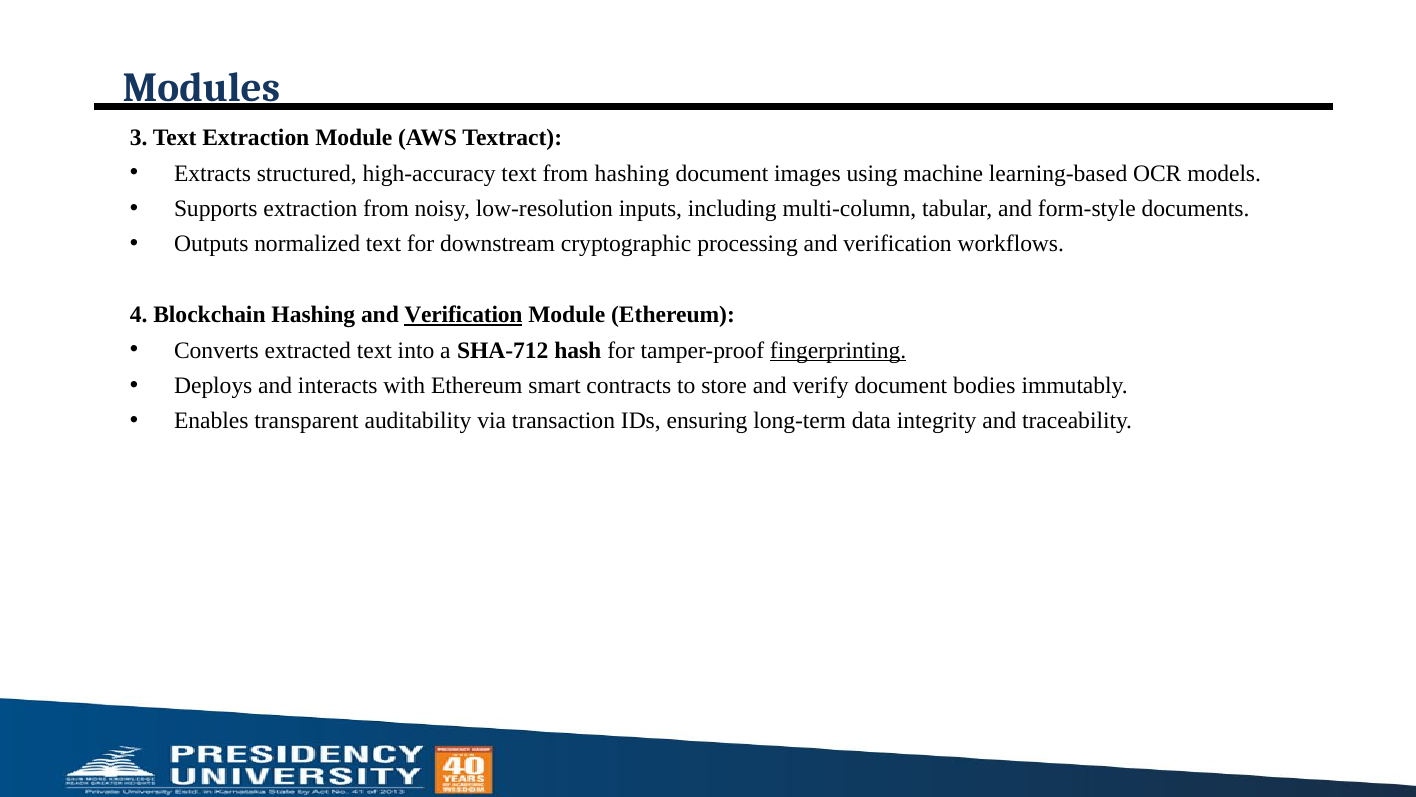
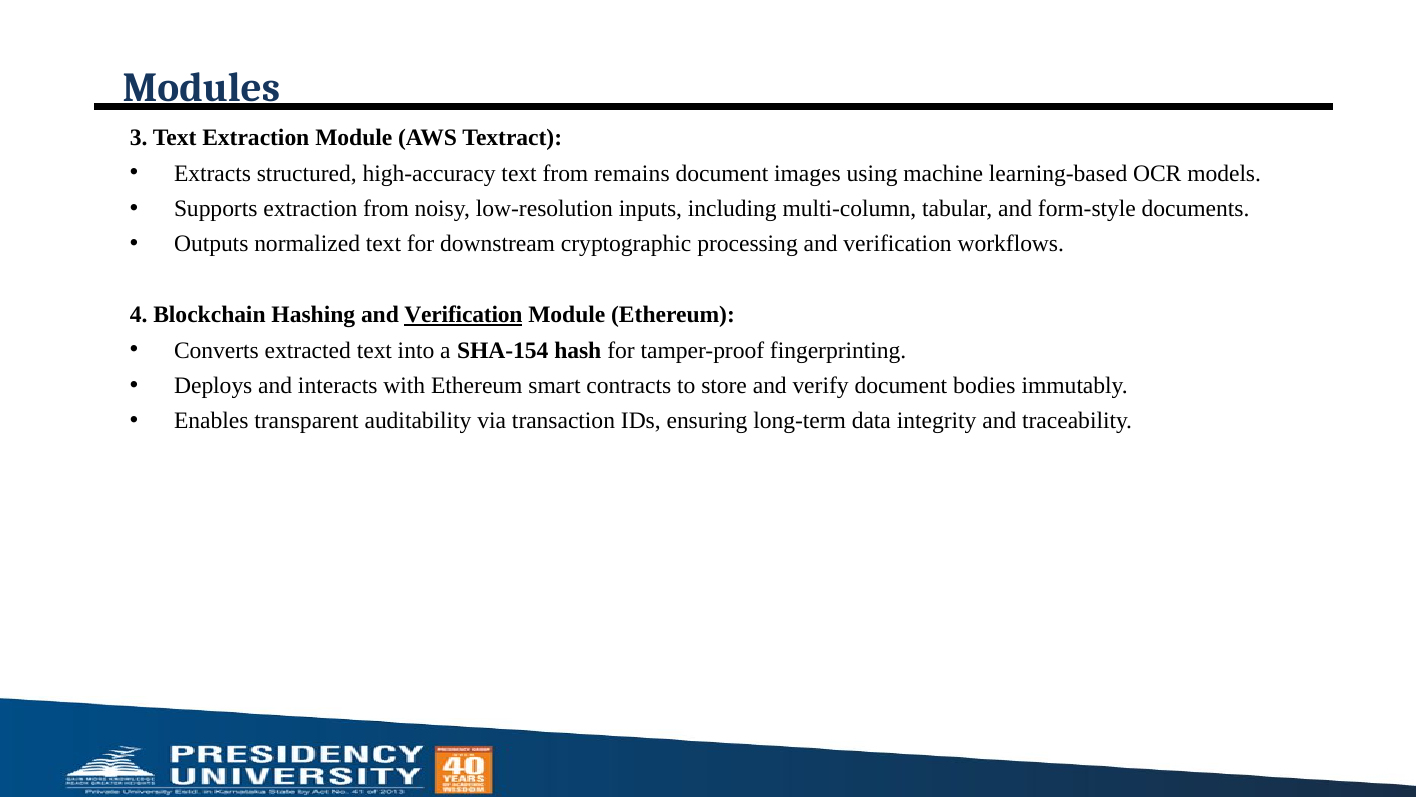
from hashing: hashing -> remains (632, 173)
SHA-712: SHA-712 -> SHA-154 (503, 350)
fingerprinting underline: present -> none (838, 350)
